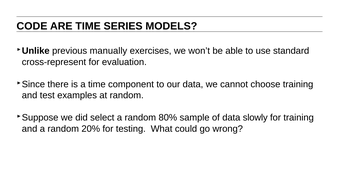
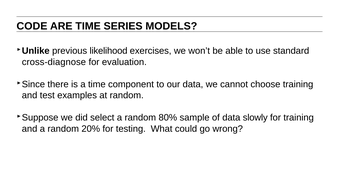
manually: manually -> likelihood (109, 51)
cross-represent: cross-represent -> cross-diagnose (54, 62)
